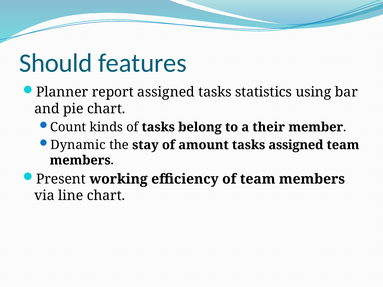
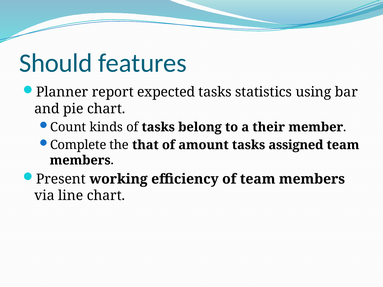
report assigned: assigned -> expected (166, 92)
Dynamic: Dynamic -> Complete (78, 145)
stay: stay -> that (145, 145)
